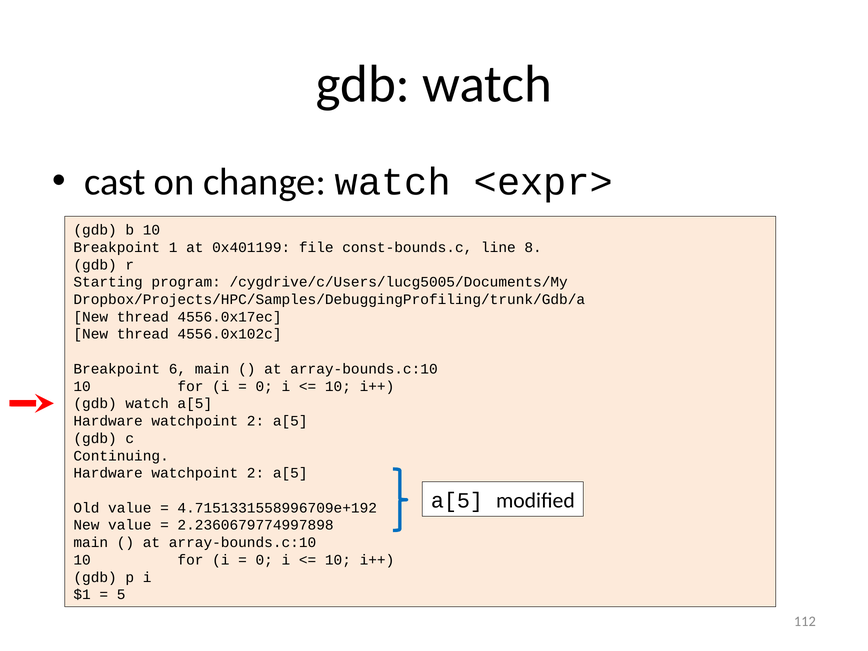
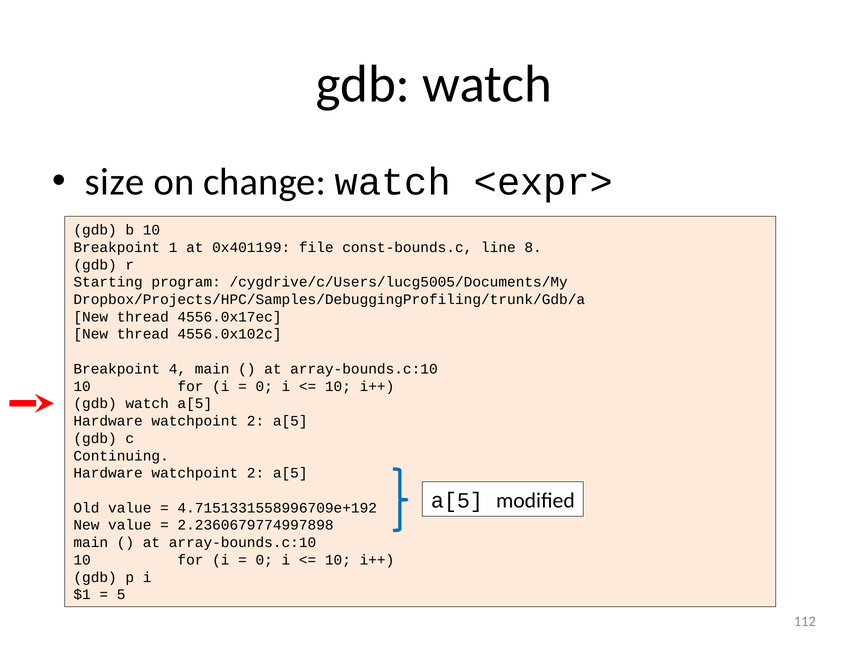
cast: cast -> size (115, 182)
6: 6 -> 4 (177, 369)
